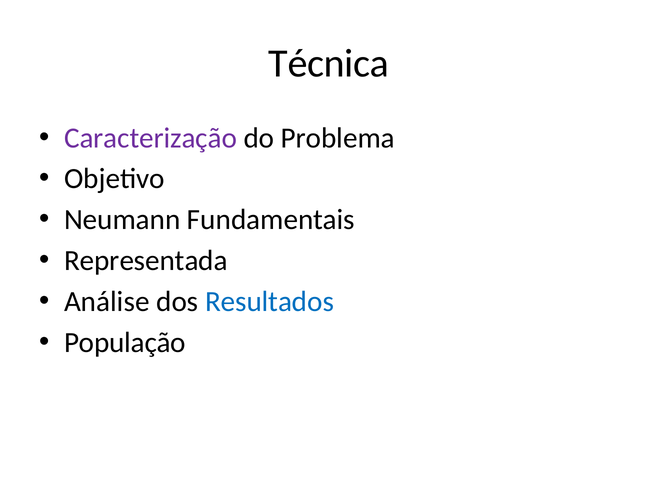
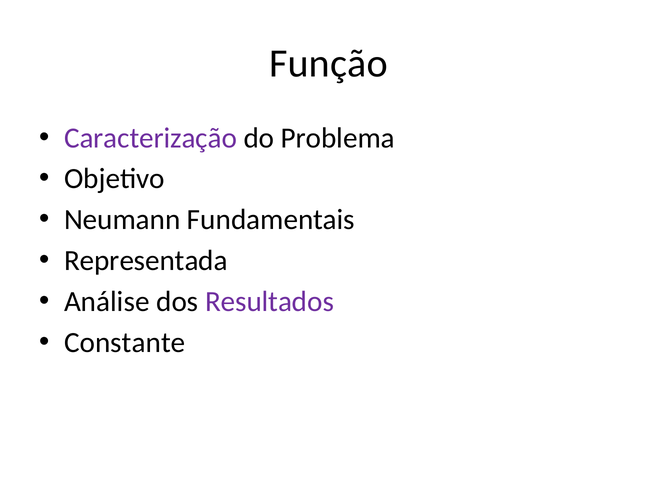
Técnica: Técnica -> Função (328, 64)
Resultados colour: blue -> purple (269, 301)
População: População -> Constante (125, 342)
